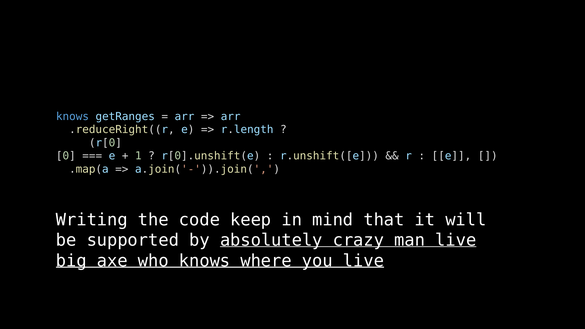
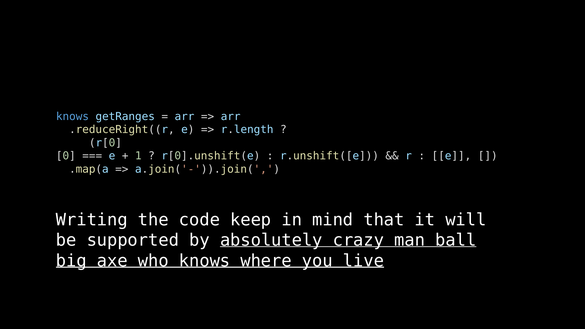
man live: live -> ball (456, 240)
